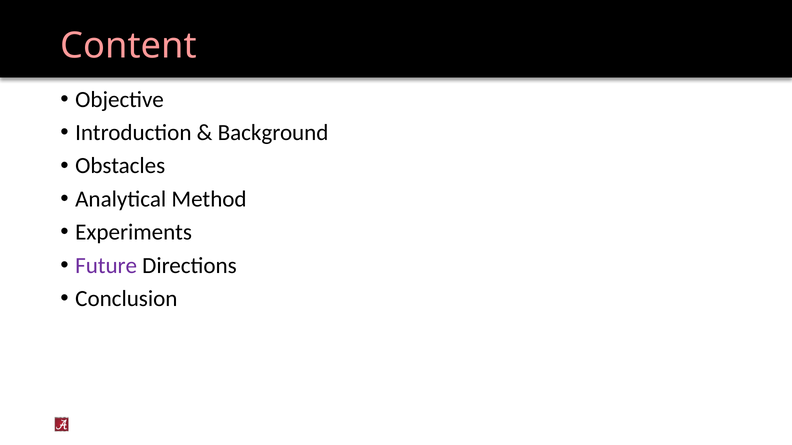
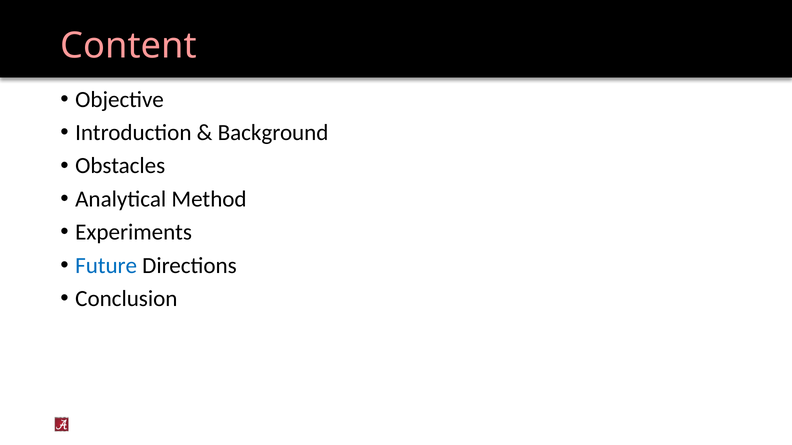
Future colour: purple -> blue (106, 266)
